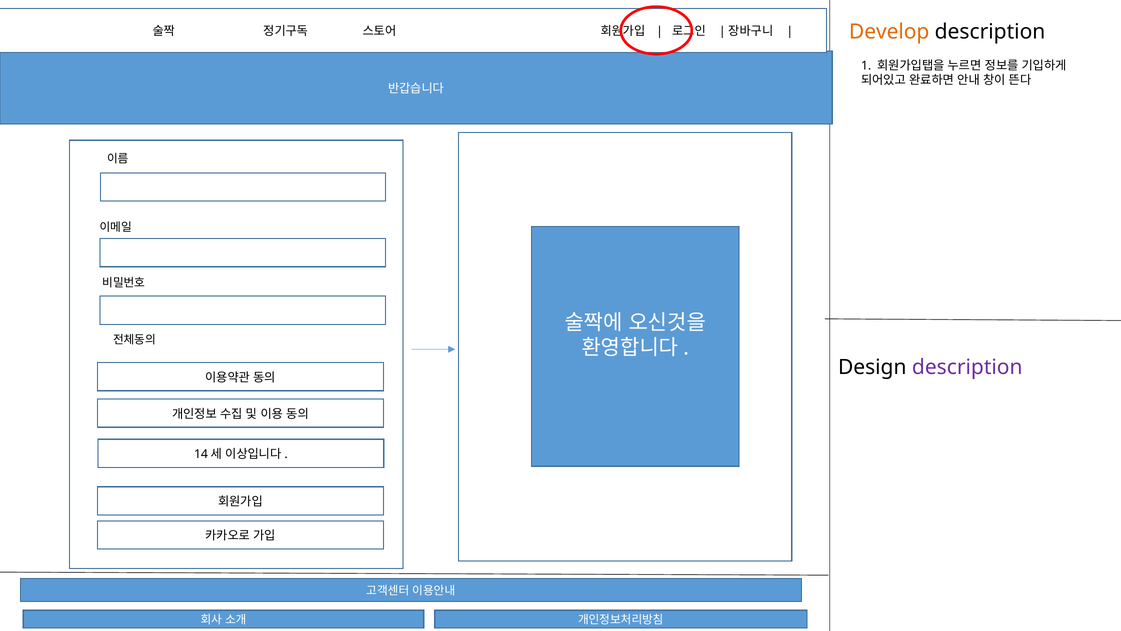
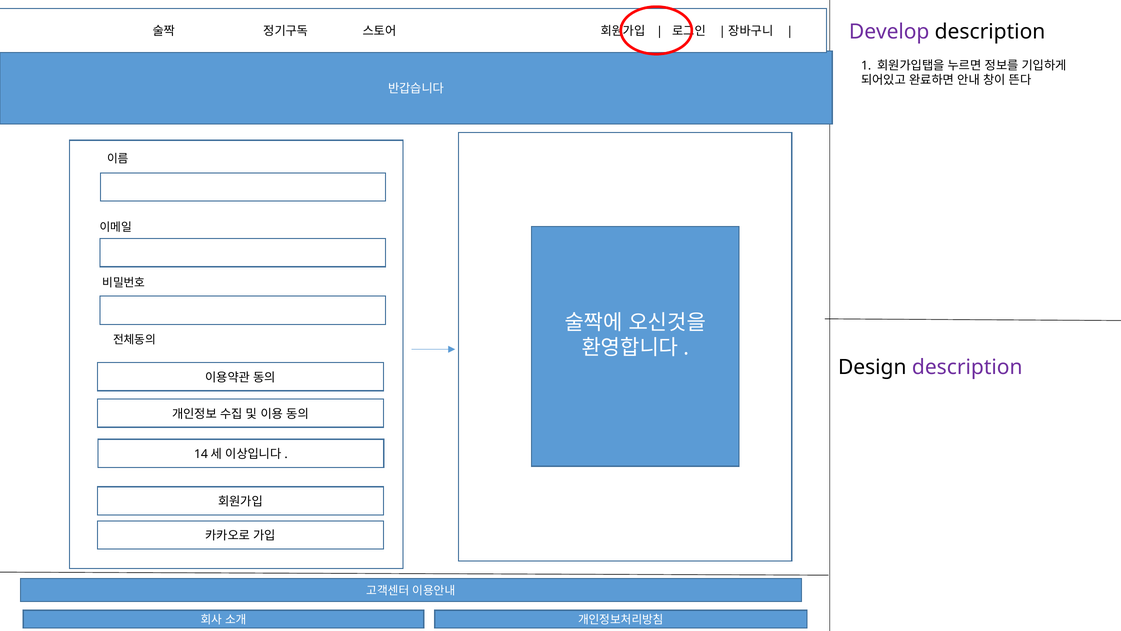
Develop colour: orange -> purple (889, 32)
